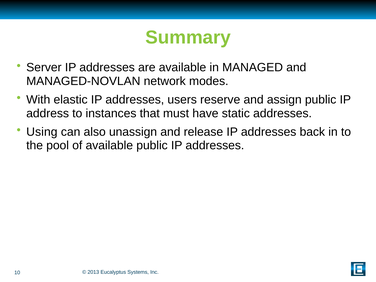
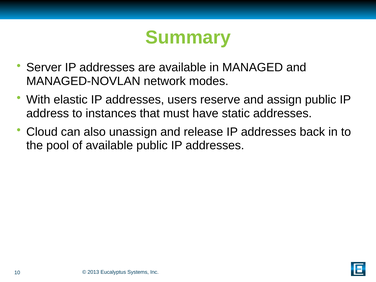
Using: Using -> Cloud (42, 132)
